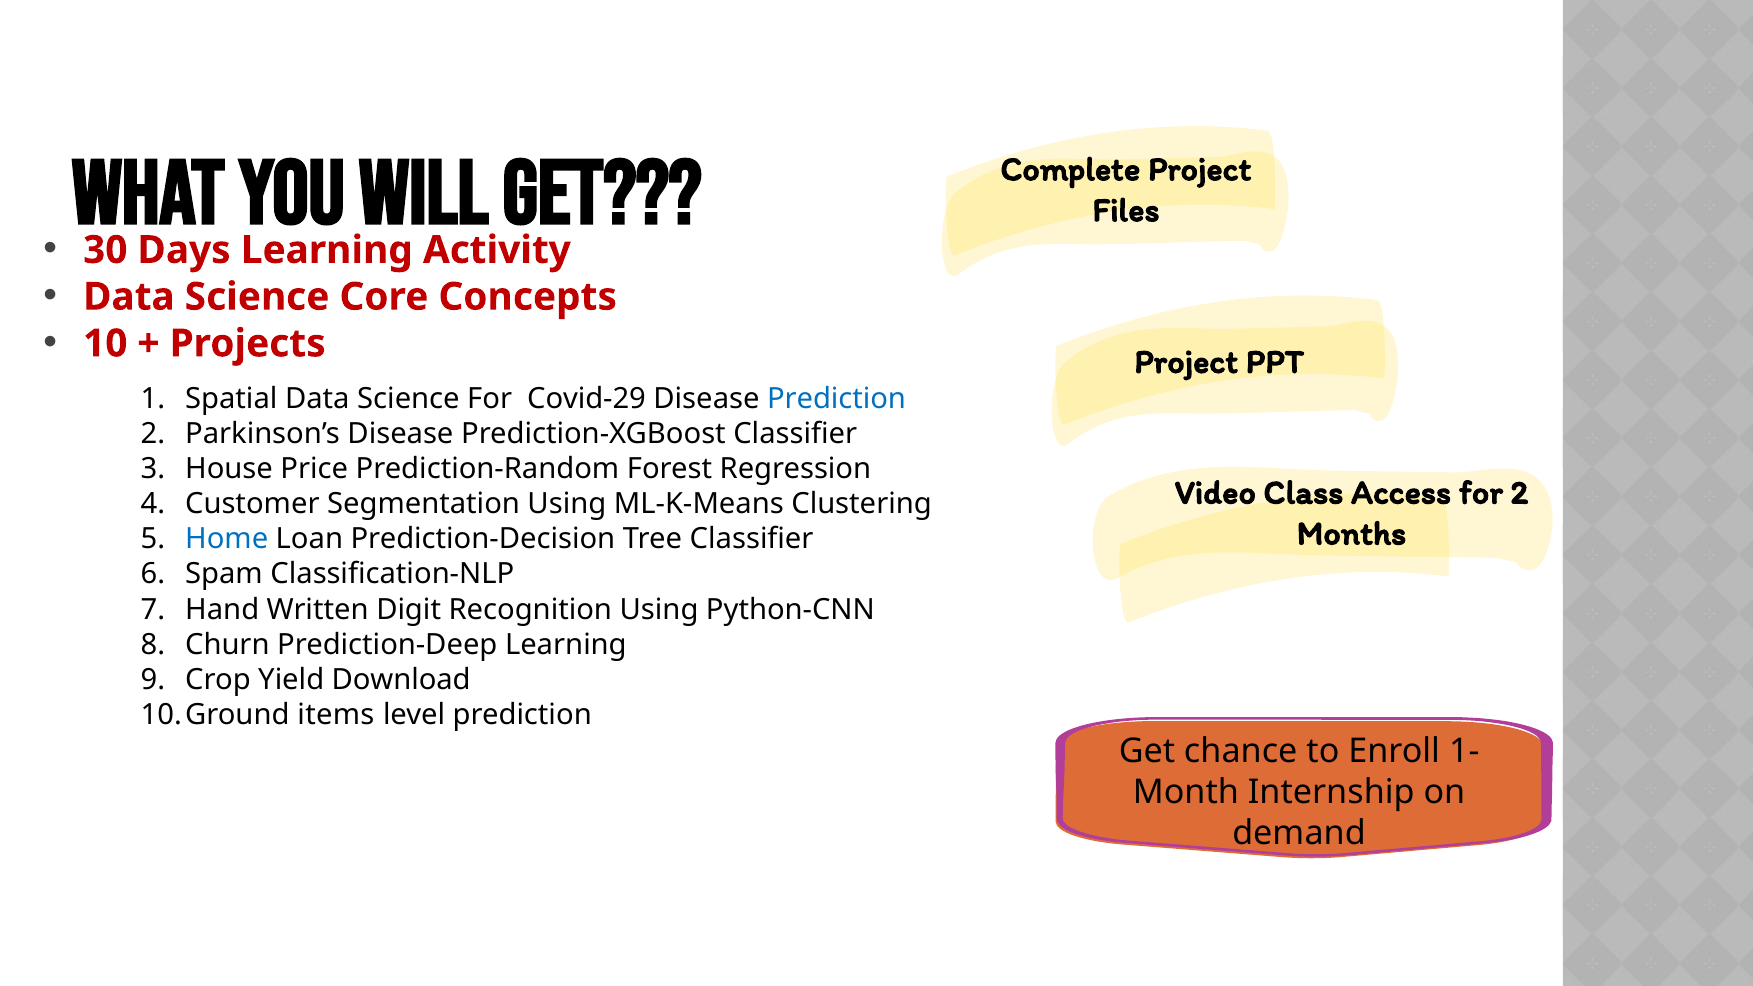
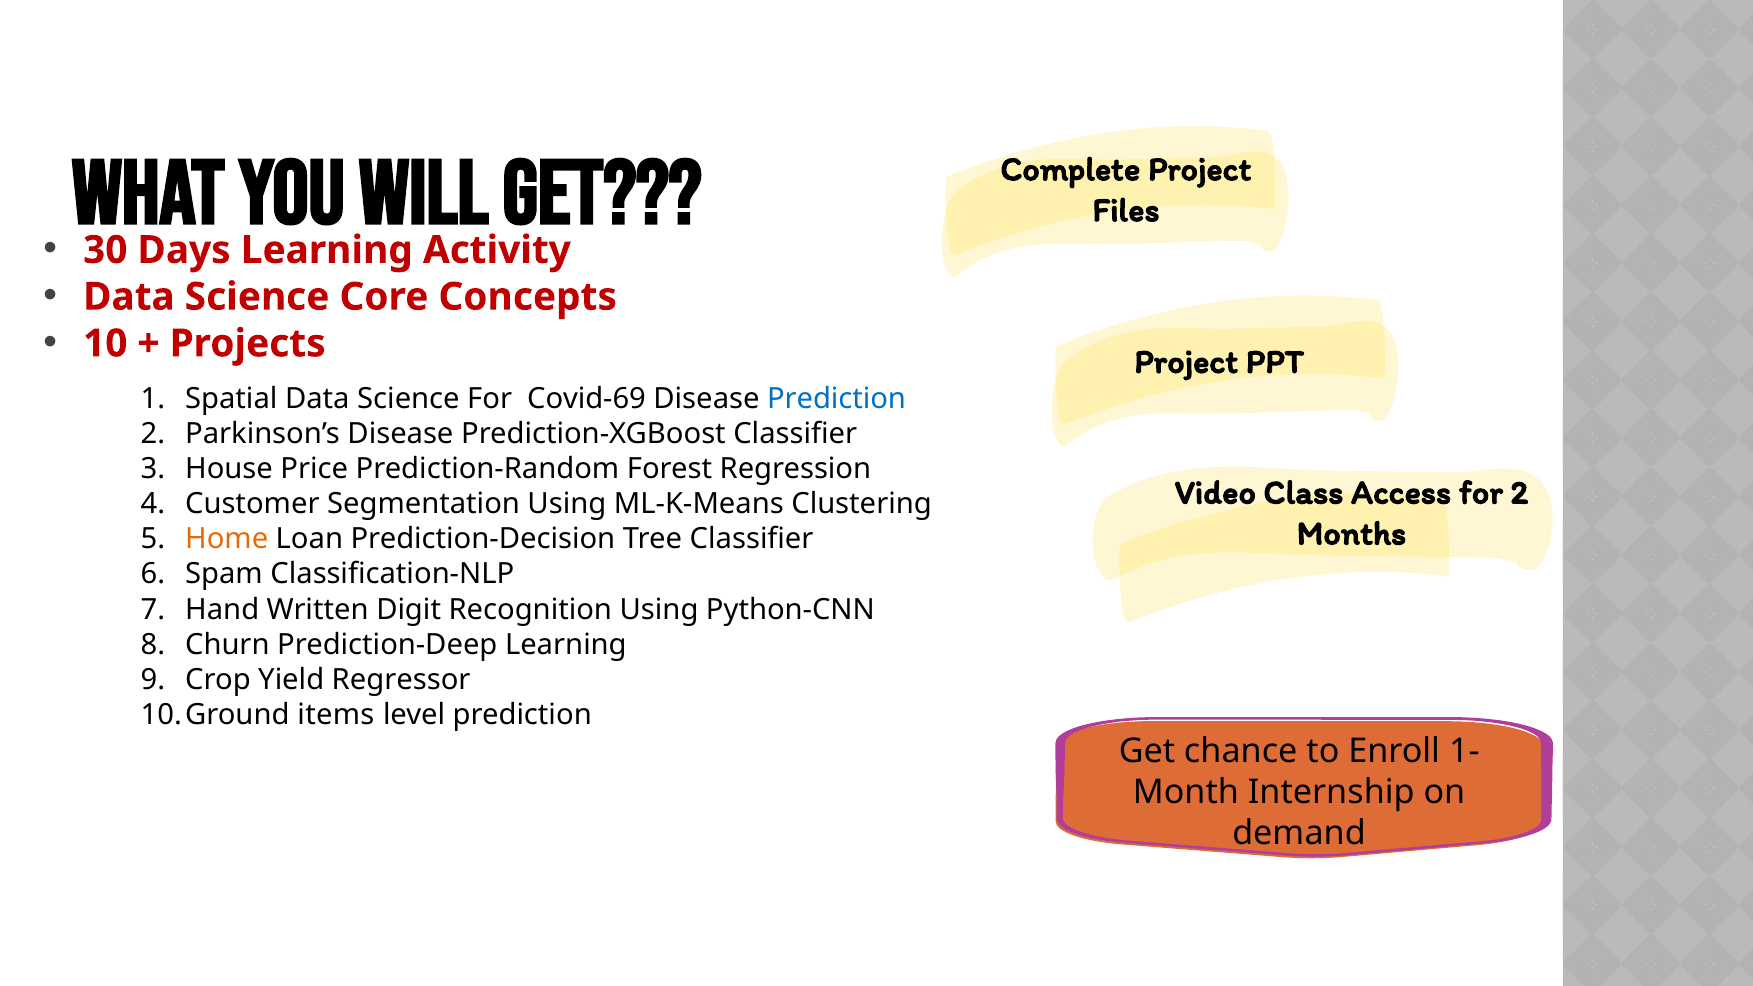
Covid-29: Covid-29 -> Covid-69 (587, 399)
Home colour: blue -> orange (227, 539)
Download: Download -> Regressor (401, 680)
